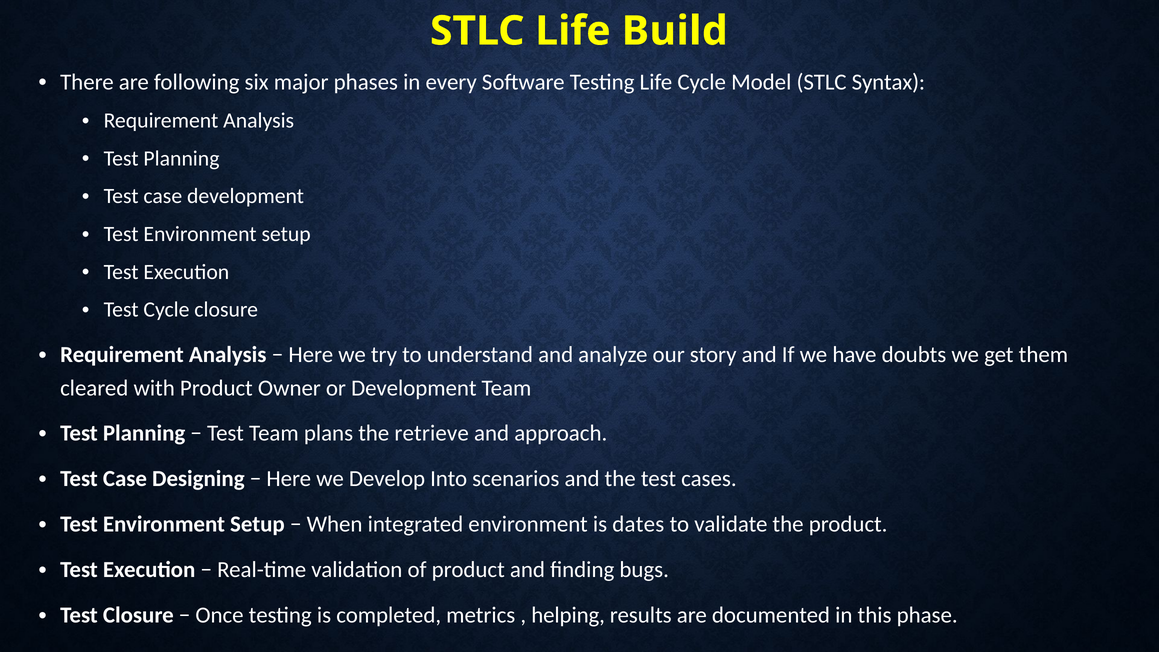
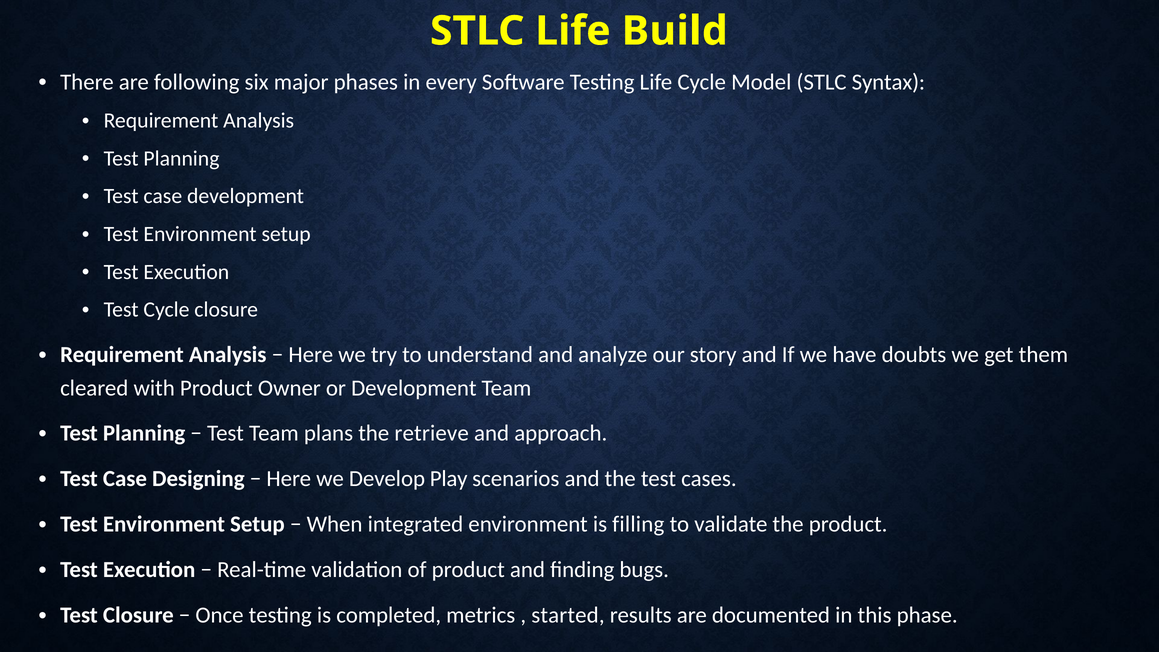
Into: Into -> Play (449, 479)
dates: dates -> filling (638, 524)
helping: helping -> started (568, 615)
